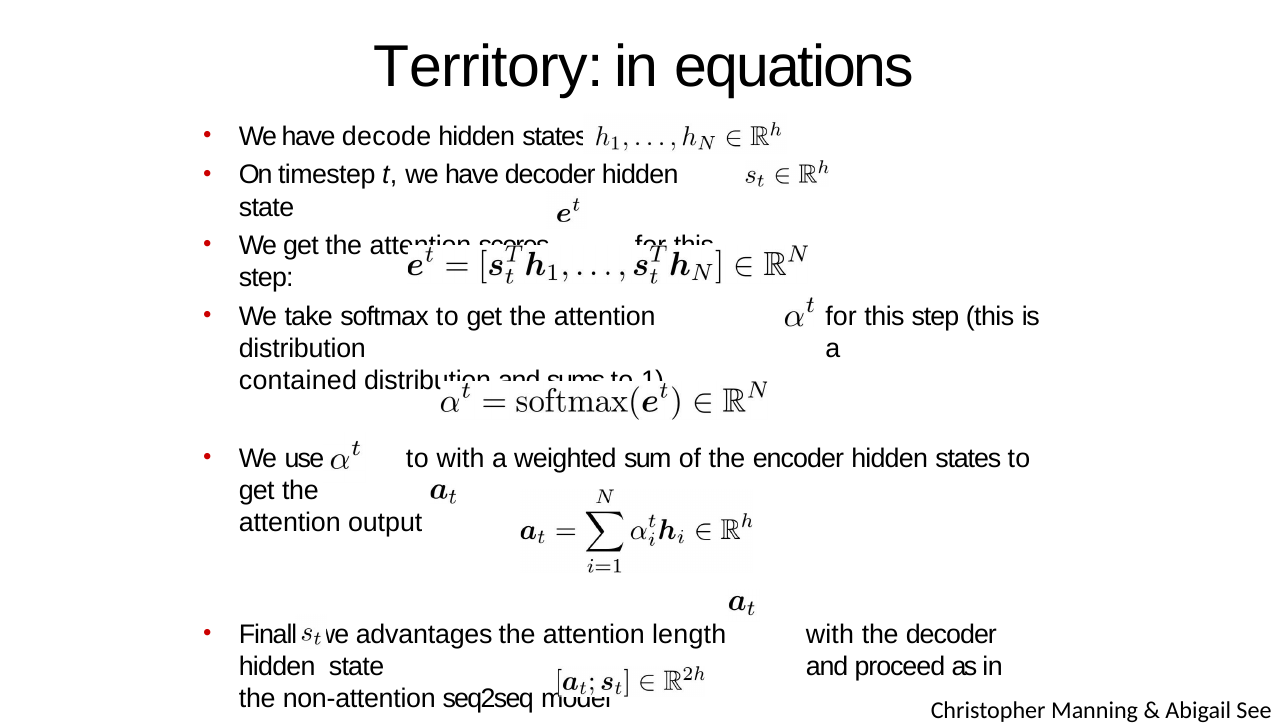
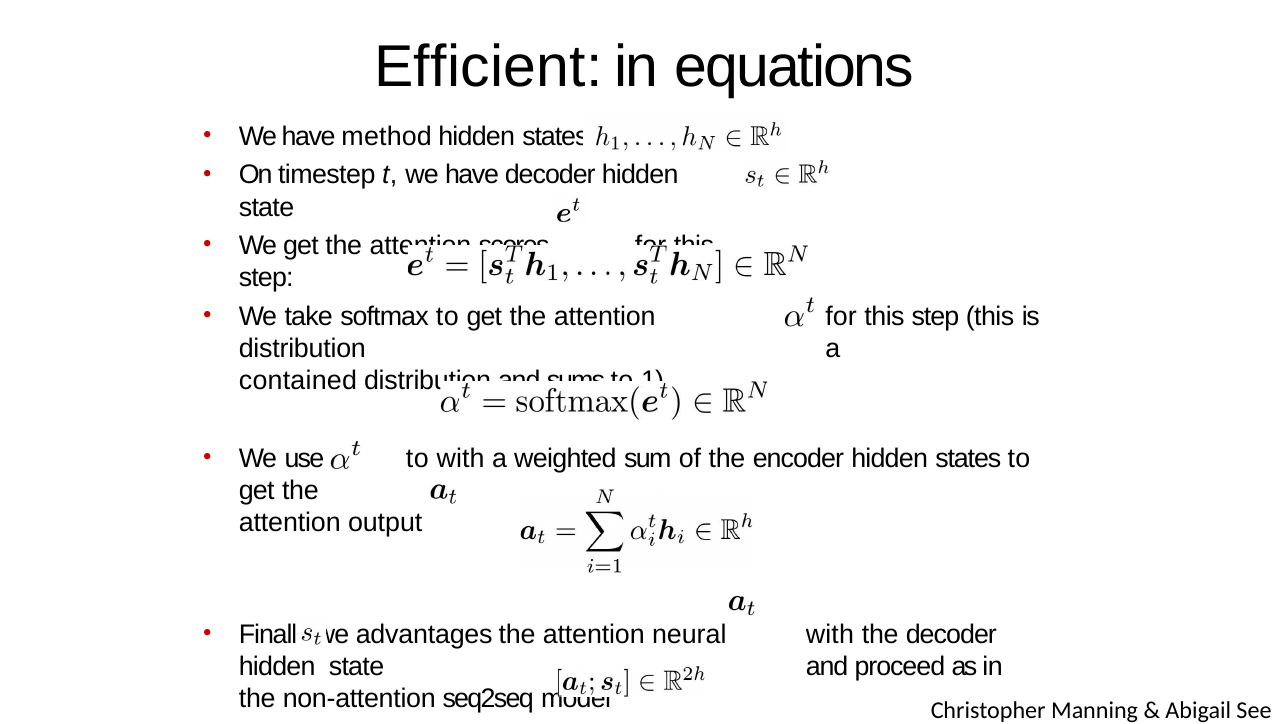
Territory: Territory -> Efficient (488, 67)
decode: decode -> method (387, 136)
length: length -> neural (689, 635)
